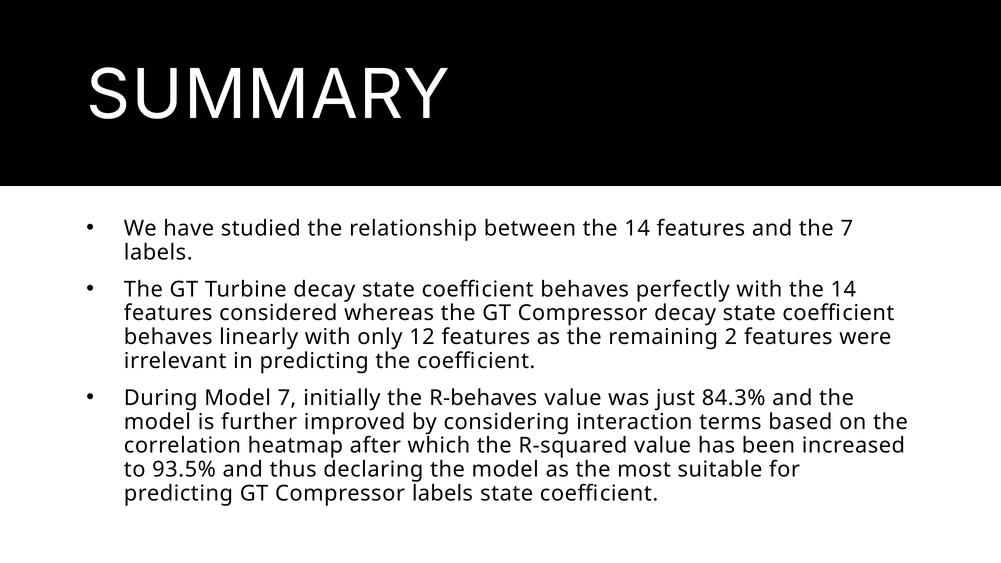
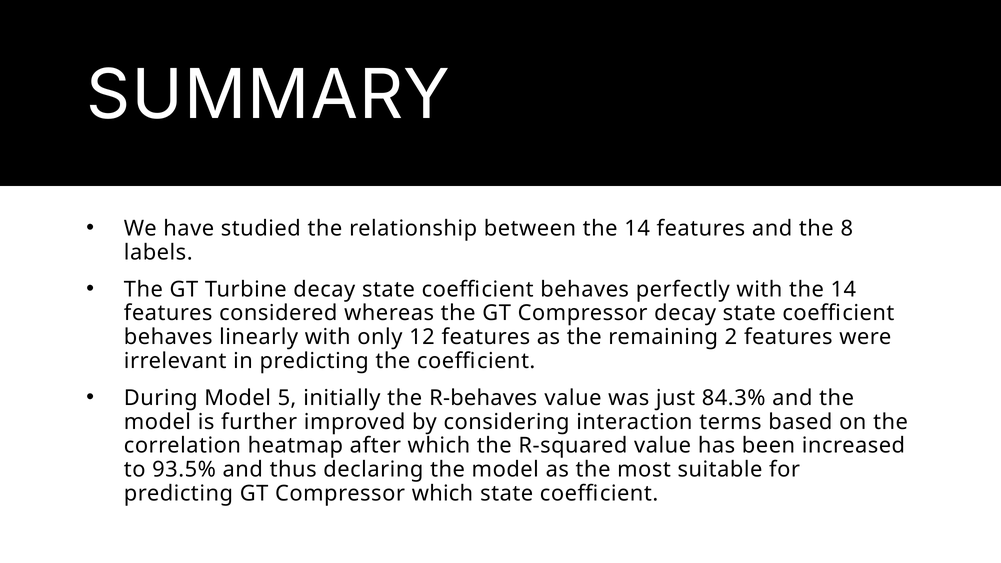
the 7: 7 -> 8 (847, 228)
Model 7: 7 -> 5 (287, 398)
Compressor labels: labels -> which (442, 494)
